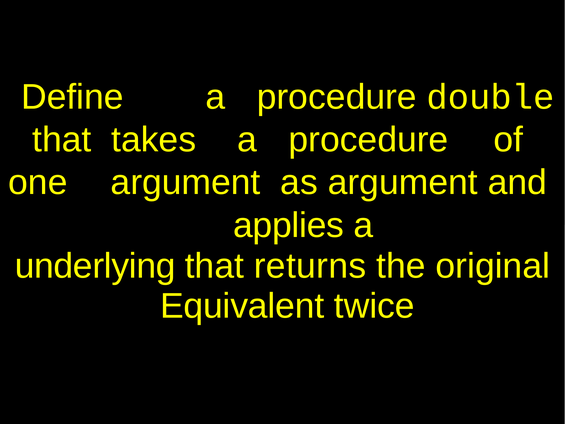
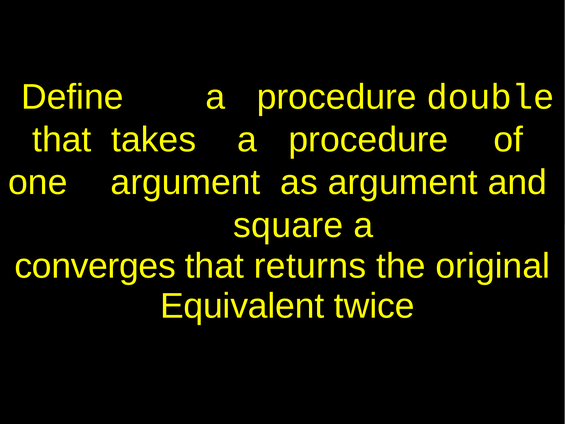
applies: applies -> square (288, 225)
underlying: underlying -> converges (95, 266)
